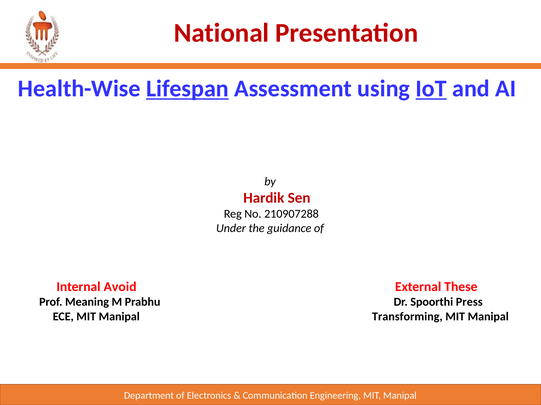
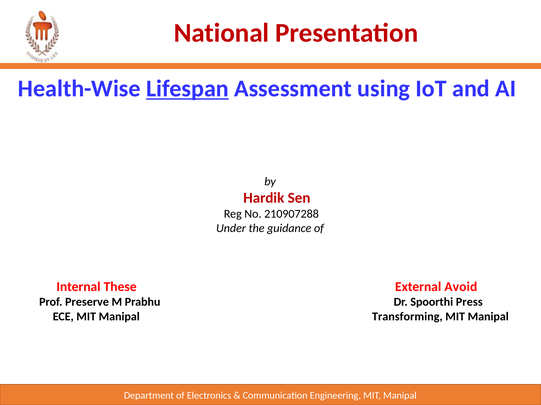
IoT underline: present -> none (431, 89)
Avoid: Avoid -> These (120, 287)
These: These -> Avoid (461, 287)
Meaning: Meaning -> Preserve (87, 303)
